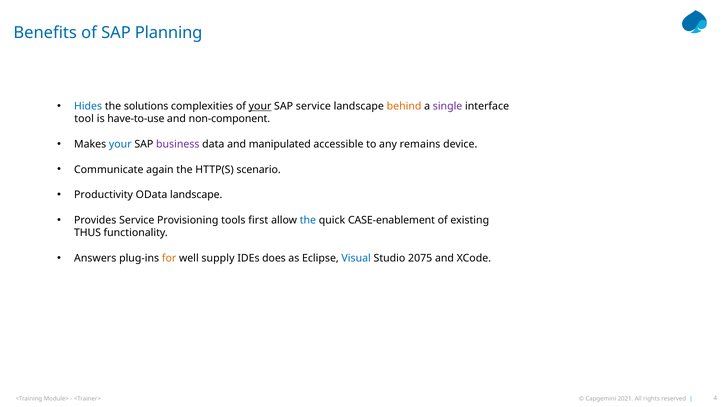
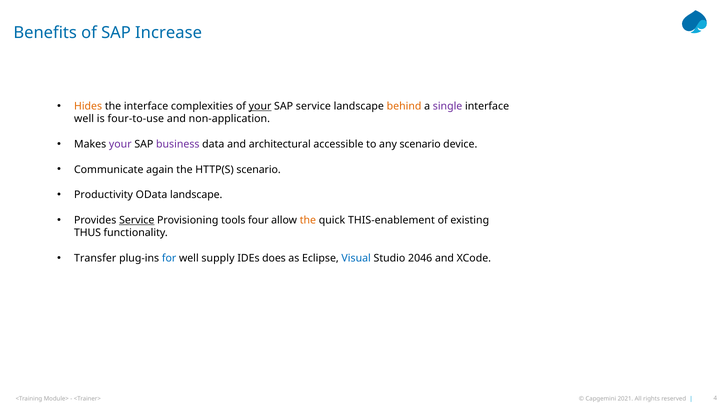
Planning: Planning -> Increase (169, 33)
Hides colour: blue -> orange (88, 106)
the solutions: solutions -> interface (146, 106)
tool: tool -> well (84, 119)
have-to-use: have-to-use -> four-to-use (136, 119)
non-component: non-component -> non-application (229, 119)
your colour: blue -> purple (120, 144)
manipulated: manipulated -> architectural (280, 144)
any remains: remains -> scenario (420, 144)
Service underline: none -> present (137, 220)
first: first -> four (258, 220)
the colour: blue -> orange (308, 220)
CASE-enablement: CASE-enablement -> THIS-enablement (391, 220)
Answers: Answers -> Transfer (95, 258)
for colour: orange -> blue (169, 258)
2075: 2075 -> 2046 (420, 258)
